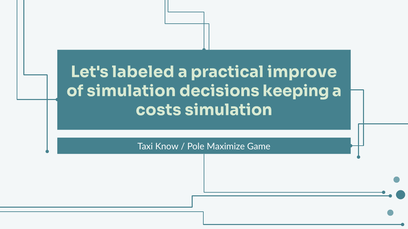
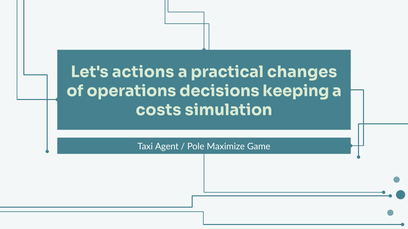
labeled: labeled -> actions (143, 72)
improve: improve -> changes (302, 72)
of simulation: simulation -> operations (131, 91)
Know: Know -> Agent (167, 147)
